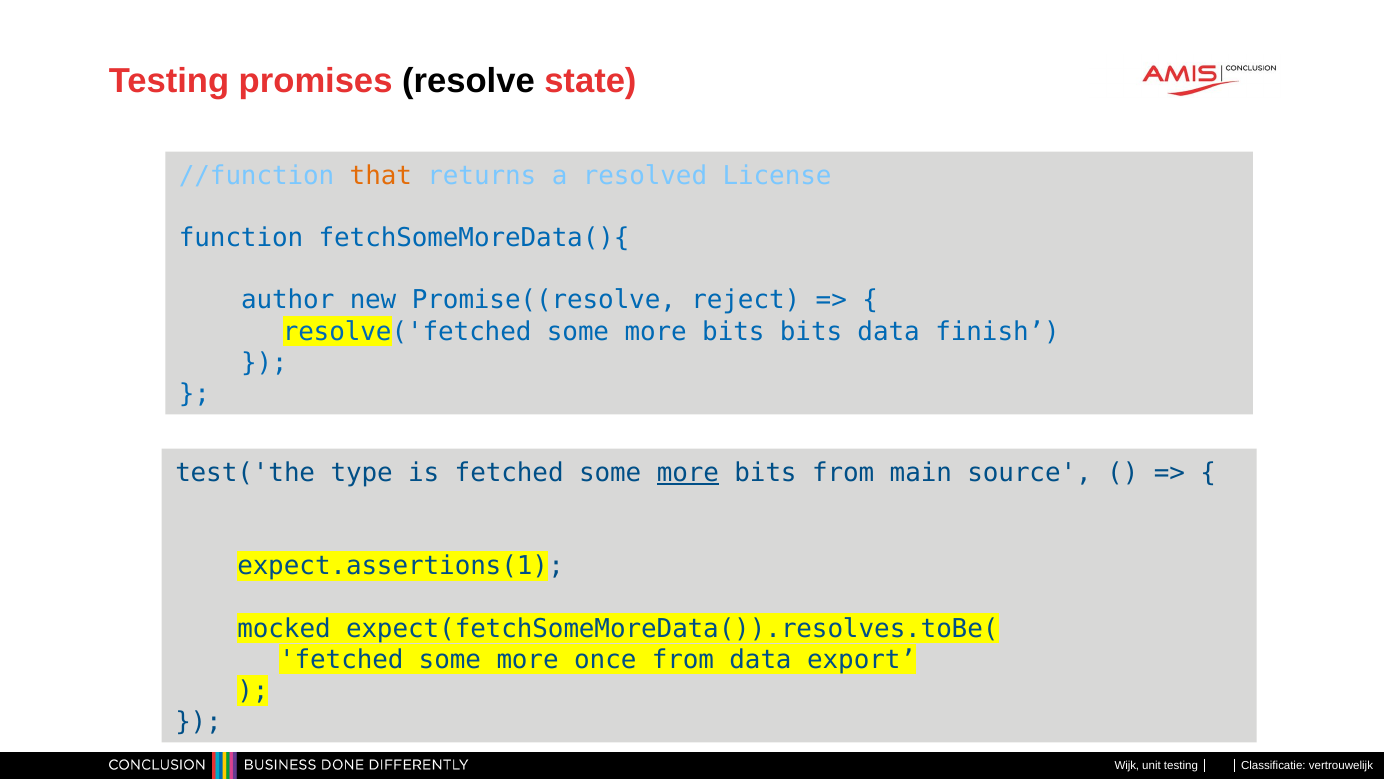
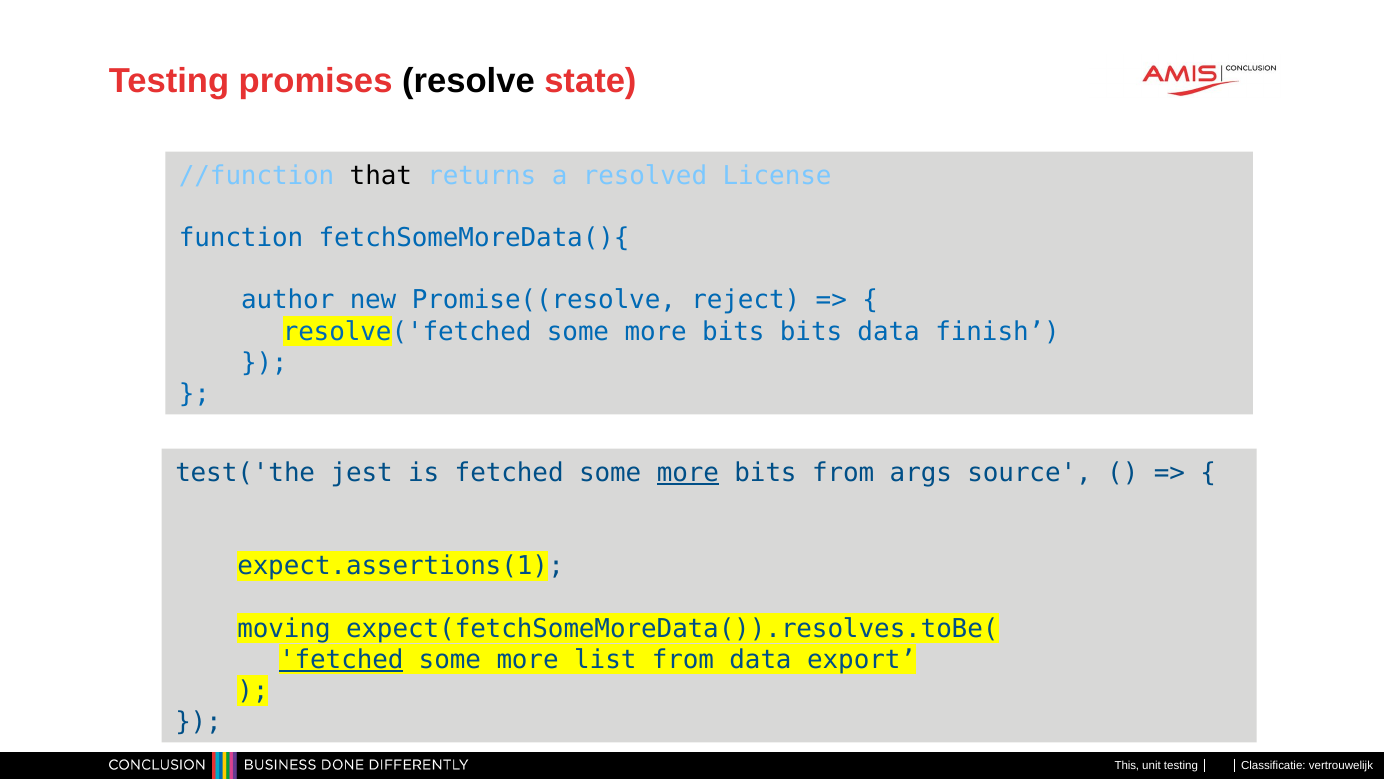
that colour: orange -> black (381, 176)
type: type -> jest (362, 473)
main: main -> args (921, 473)
mocked: mocked -> moving (284, 628)
fetched underline: none -> present (341, 659)
once: once -> list (605, 659)
Wijk: Wijk -> This (1127, 765)
